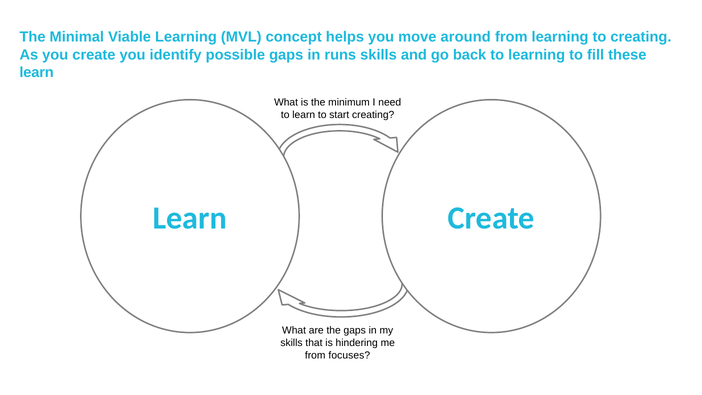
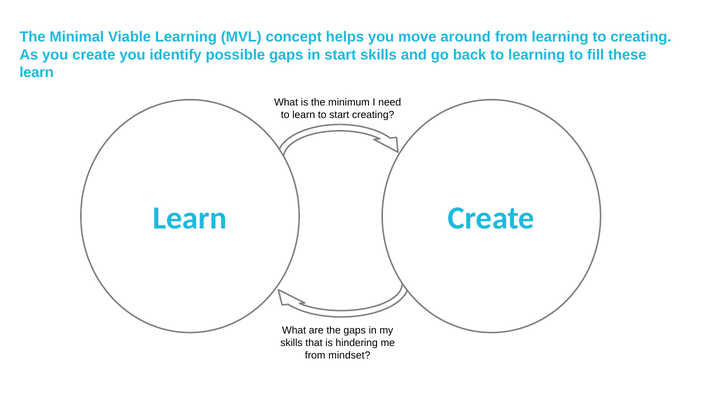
in runs: runs -> start (340, 55)
focuses: focuses -> mindset (349, 355)
